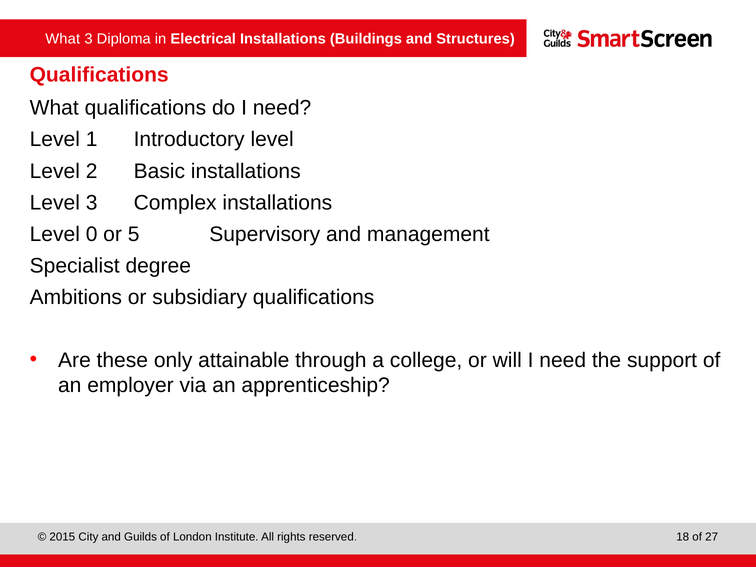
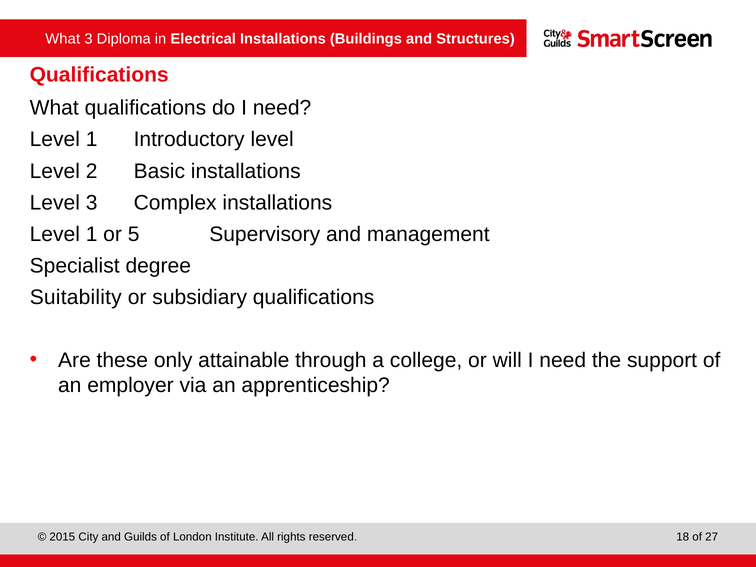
0: 0 -> 1 (92, 234)
Ambitions: Ambitions -> Suitability (76, 297)
